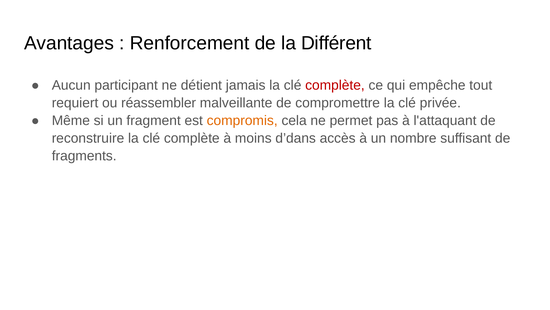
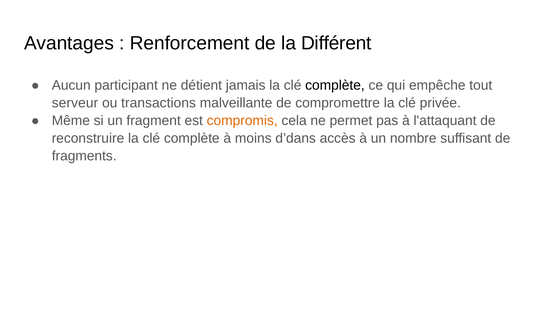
complète colour: red -> black (335, 85)
requiert: requiert -> serveur (75, 103)
réassembler: réassembler -> transactions (159, 103)
